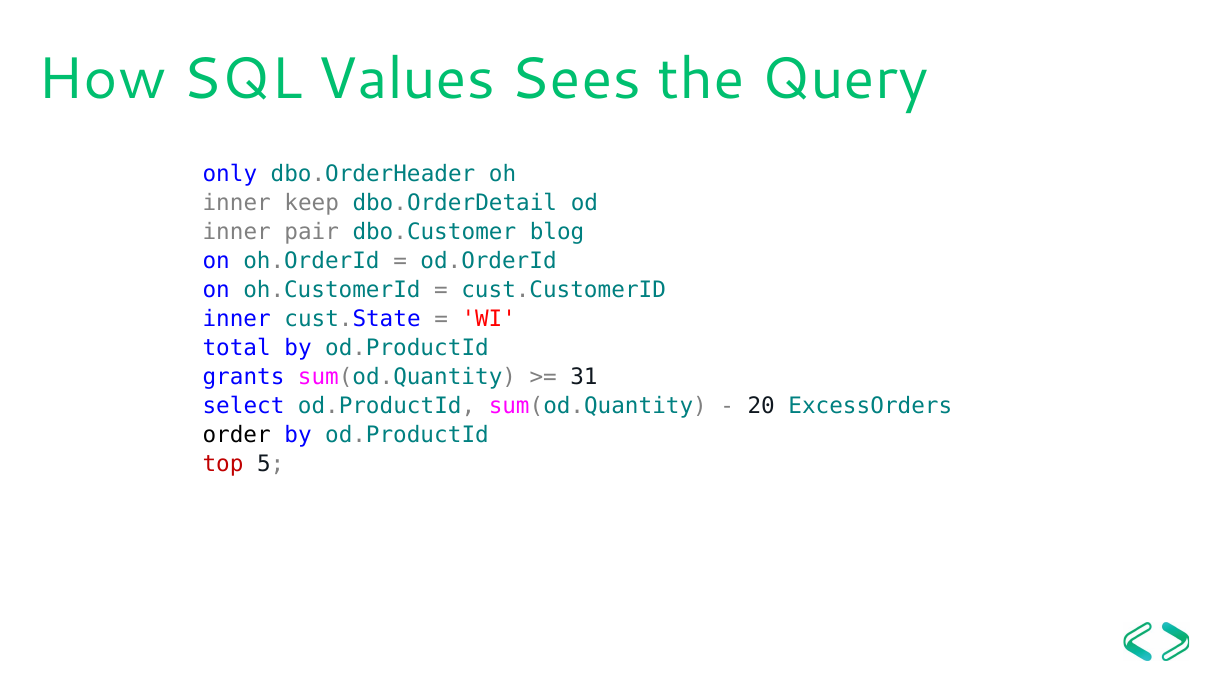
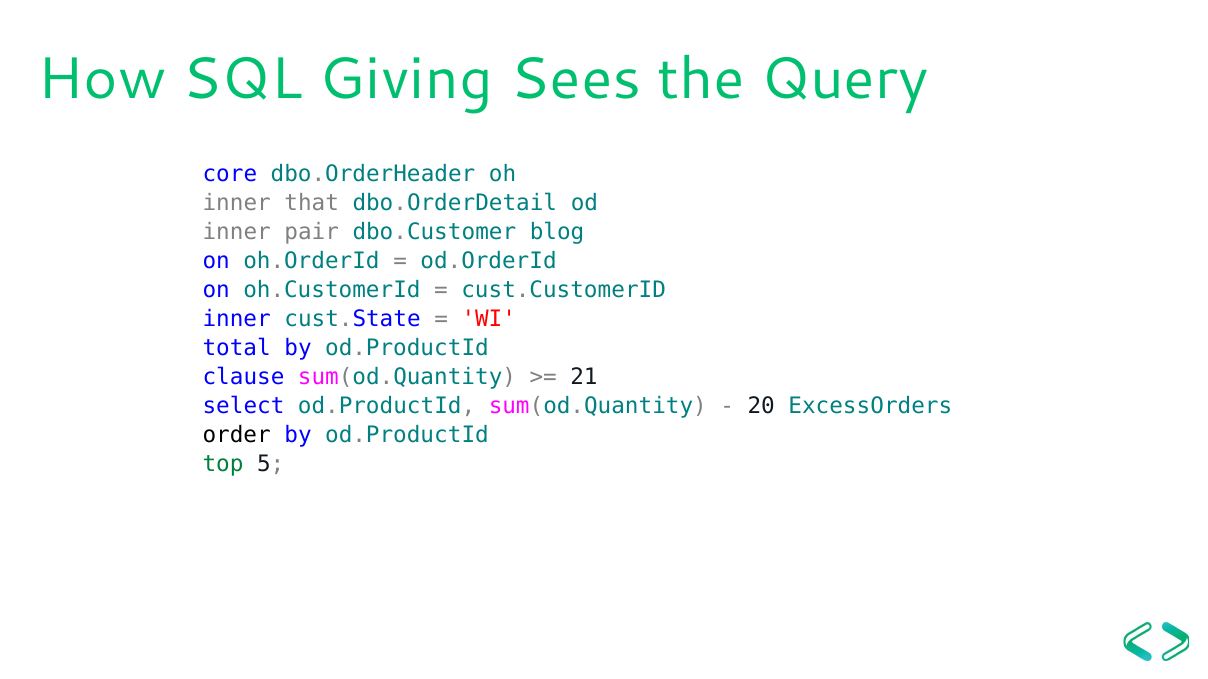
Values: Values -> Giving (406, 80)
only: only -> core (230, 174)
keep: keep -> that (312, 203)
grants: grants -> clause (244, 377)
31: 31 -> 21 (584, 377)
top colour: red -> green (223, 465)
